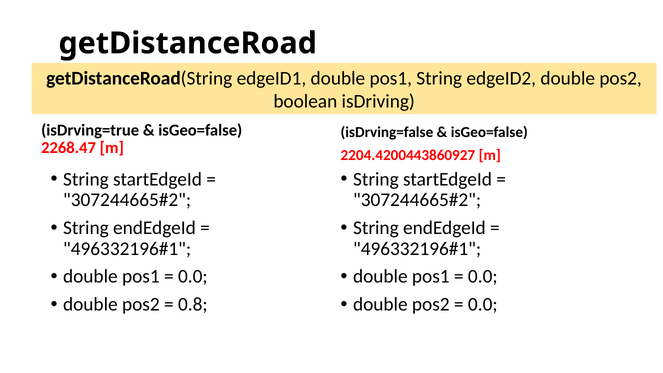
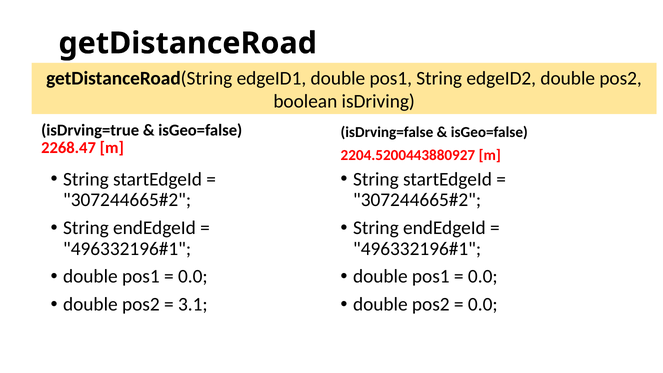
2204.4200443860927: 2204.4200443860927 -> 2204.5200443880927 (408, 155)
0.8: 0.8 -> 3.1 (193, 304)
